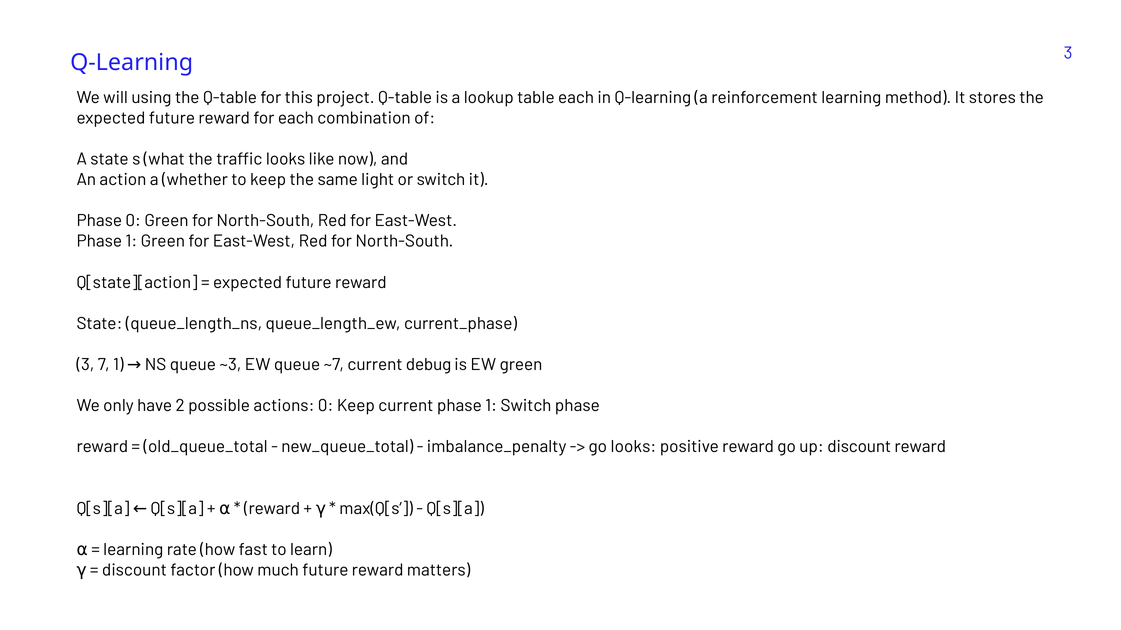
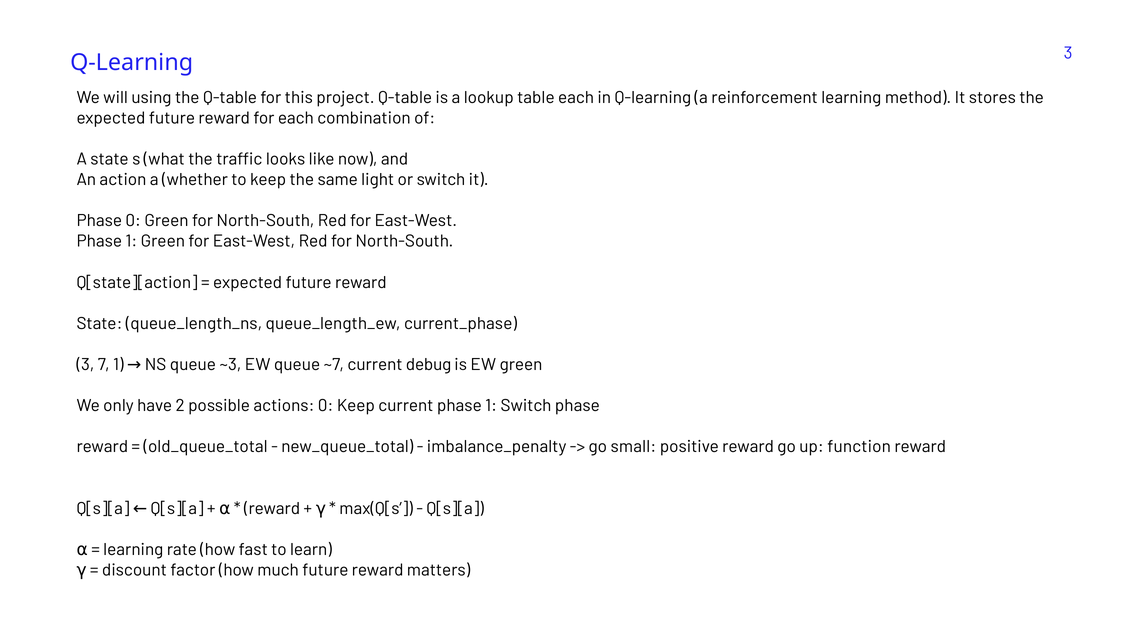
go looks: looks -> small (633, 447)
up discount: discount -> function (859, 447)
